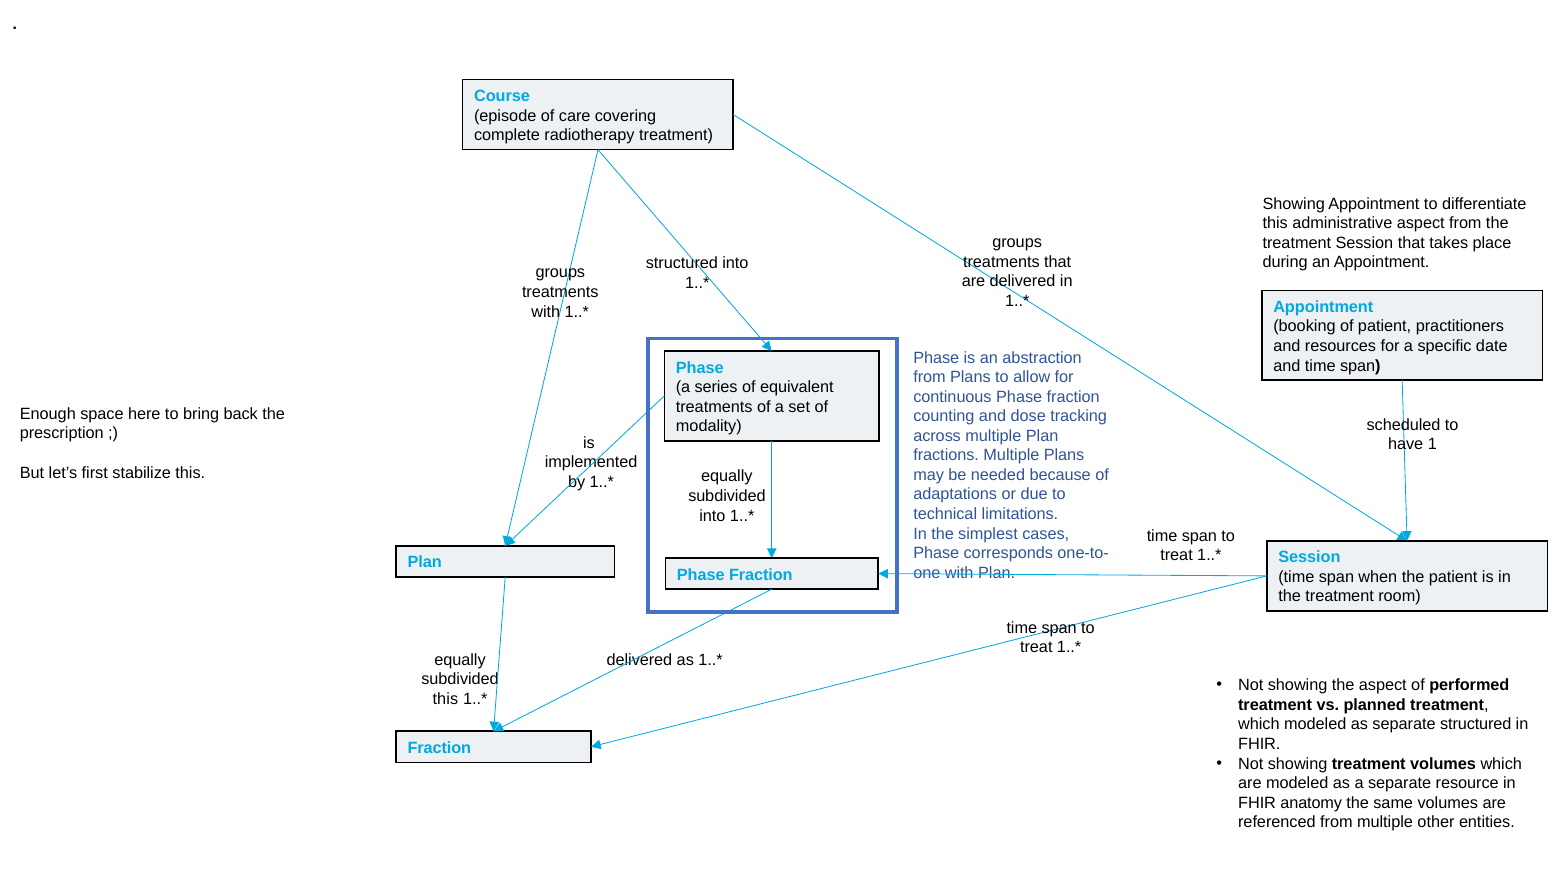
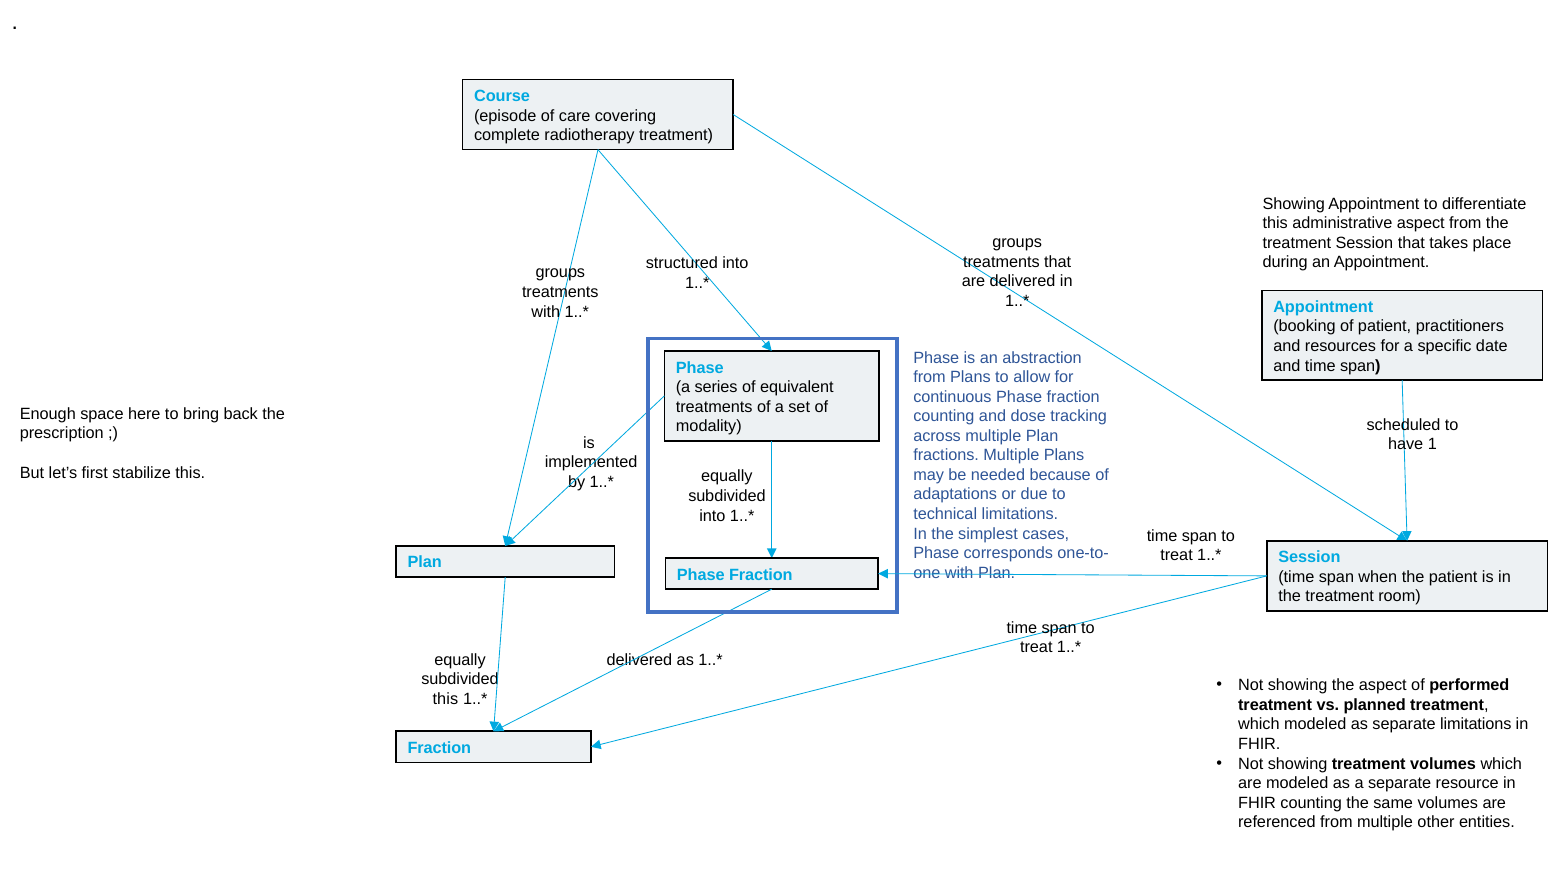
separate structured: structured -> limitations (1476, 725)
FHIR anatomy: anatomy -> counting (1311, 803)
